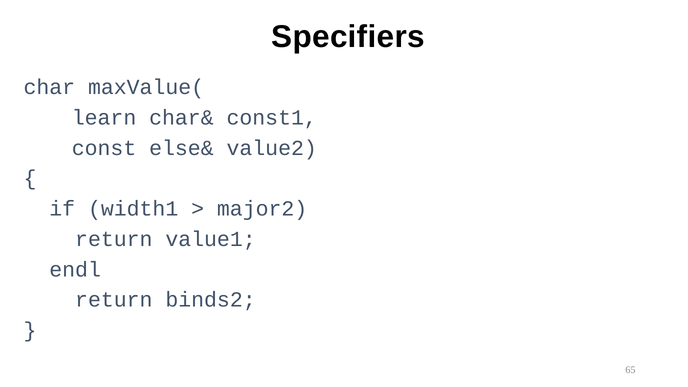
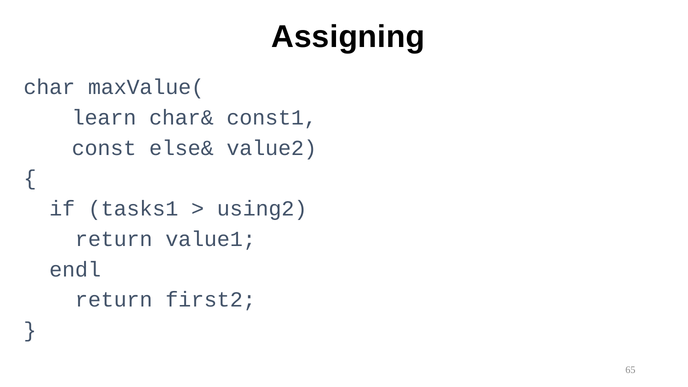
Specifiers: Specifiers -> Assigning (348, 37)
width1: width1 -> tasks1 (133, 209)
major2: major2 -> using2 (262, 209)
binds2: binds2 -> first2 (211, 300)
